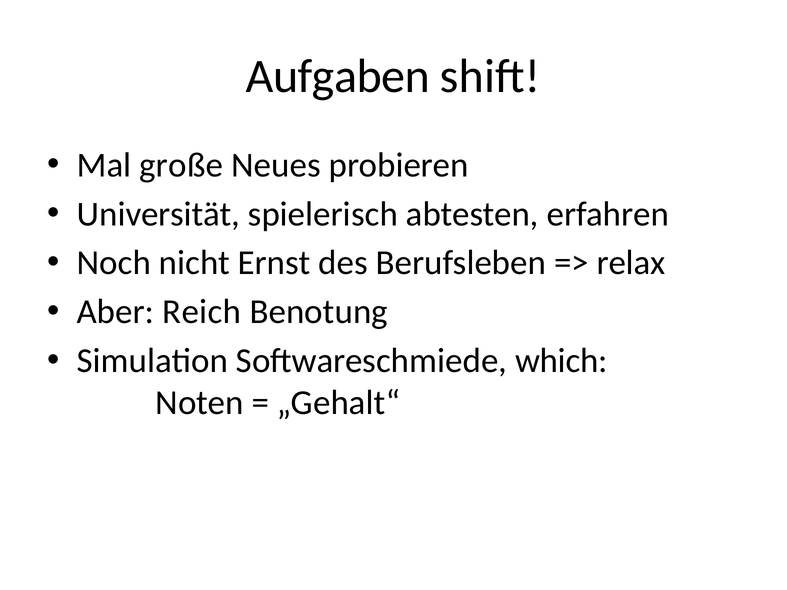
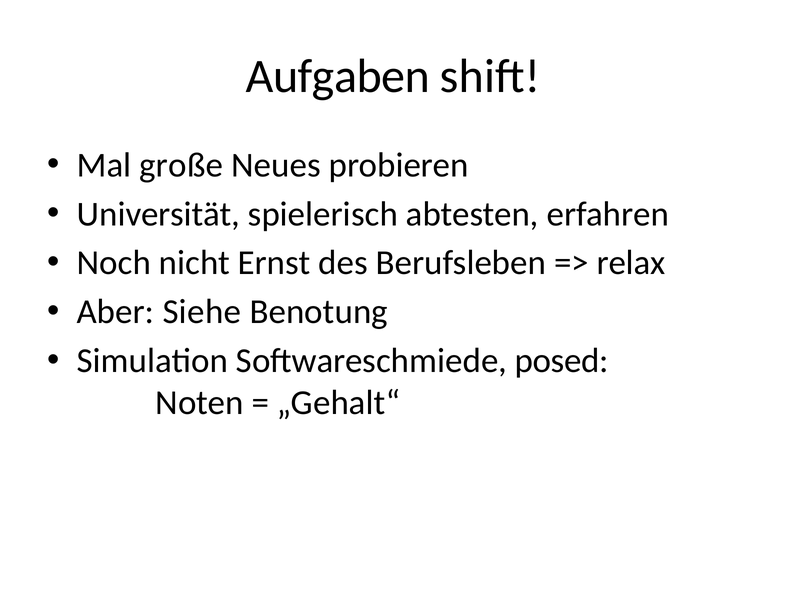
Reich: Reich -> Siehe (202, 312)
which: which -> posed (561, 361)
